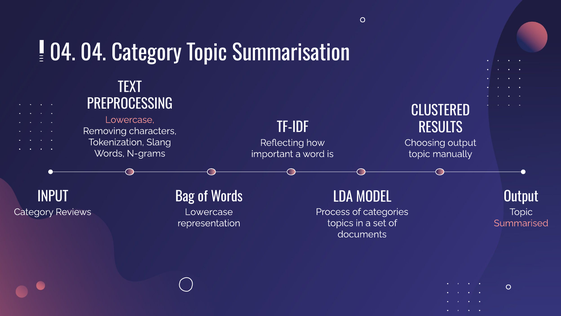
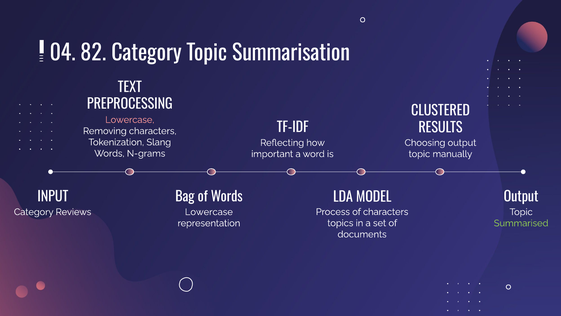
04 04: 04 -> 82 (93, 53)
of categories: categories -> characters (386, 212)
Summarised colour: pink -> light green (521, 223)
